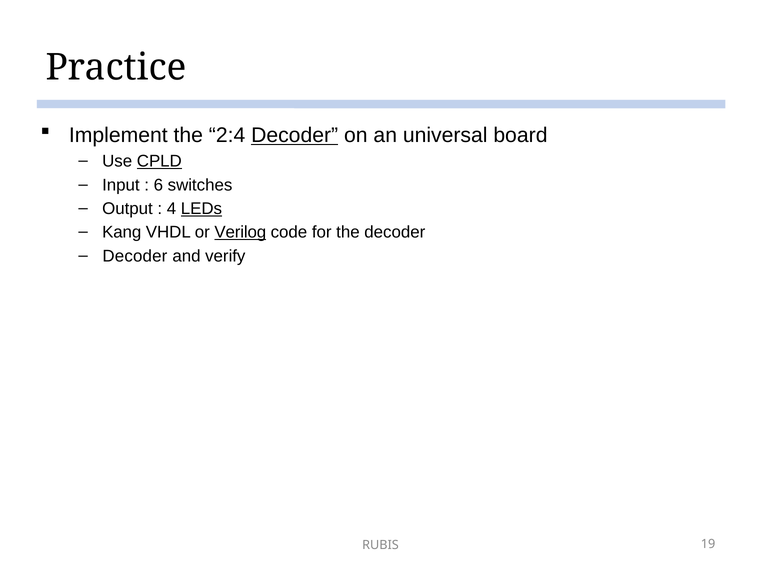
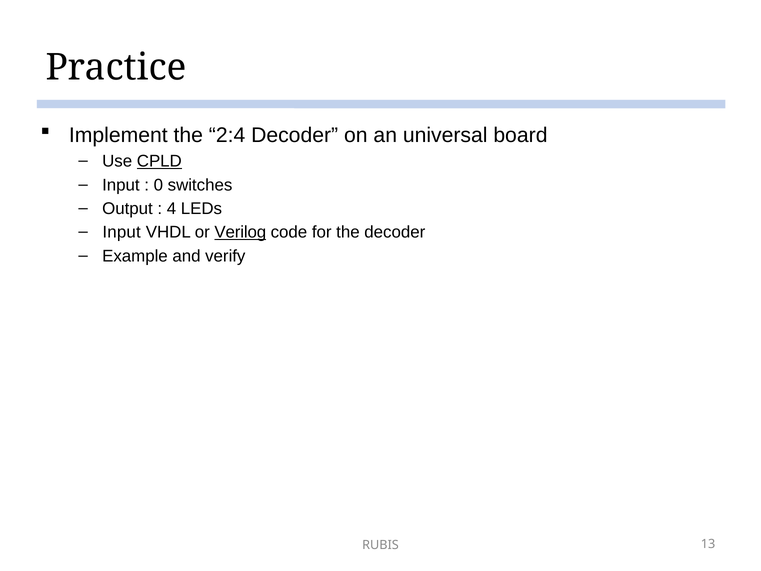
Decoder underline: present -> none (295, 135)
6: 6 -> 0 (158, 185)
LEDs underline: present -> none (201, 209)
Kang: Kang -> Input (122, 232)
Decoder: Decoder -> Example (135, 256)
19: 19 -> 13 (708, 544)
